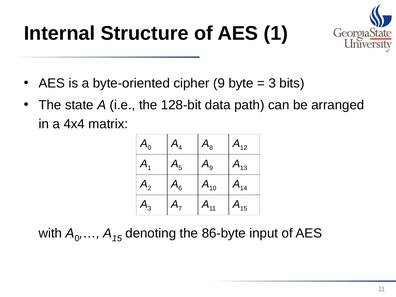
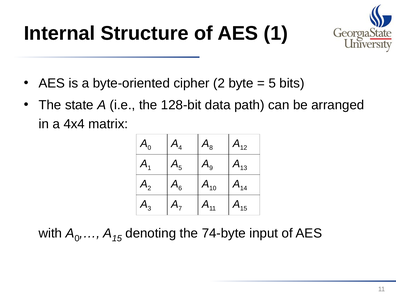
cipher 9: 9 -> 2 (219, 83)
3: 3 -> 5 (272, 83)
86-byte: 86-byte -> 74-byte (224, 233)
